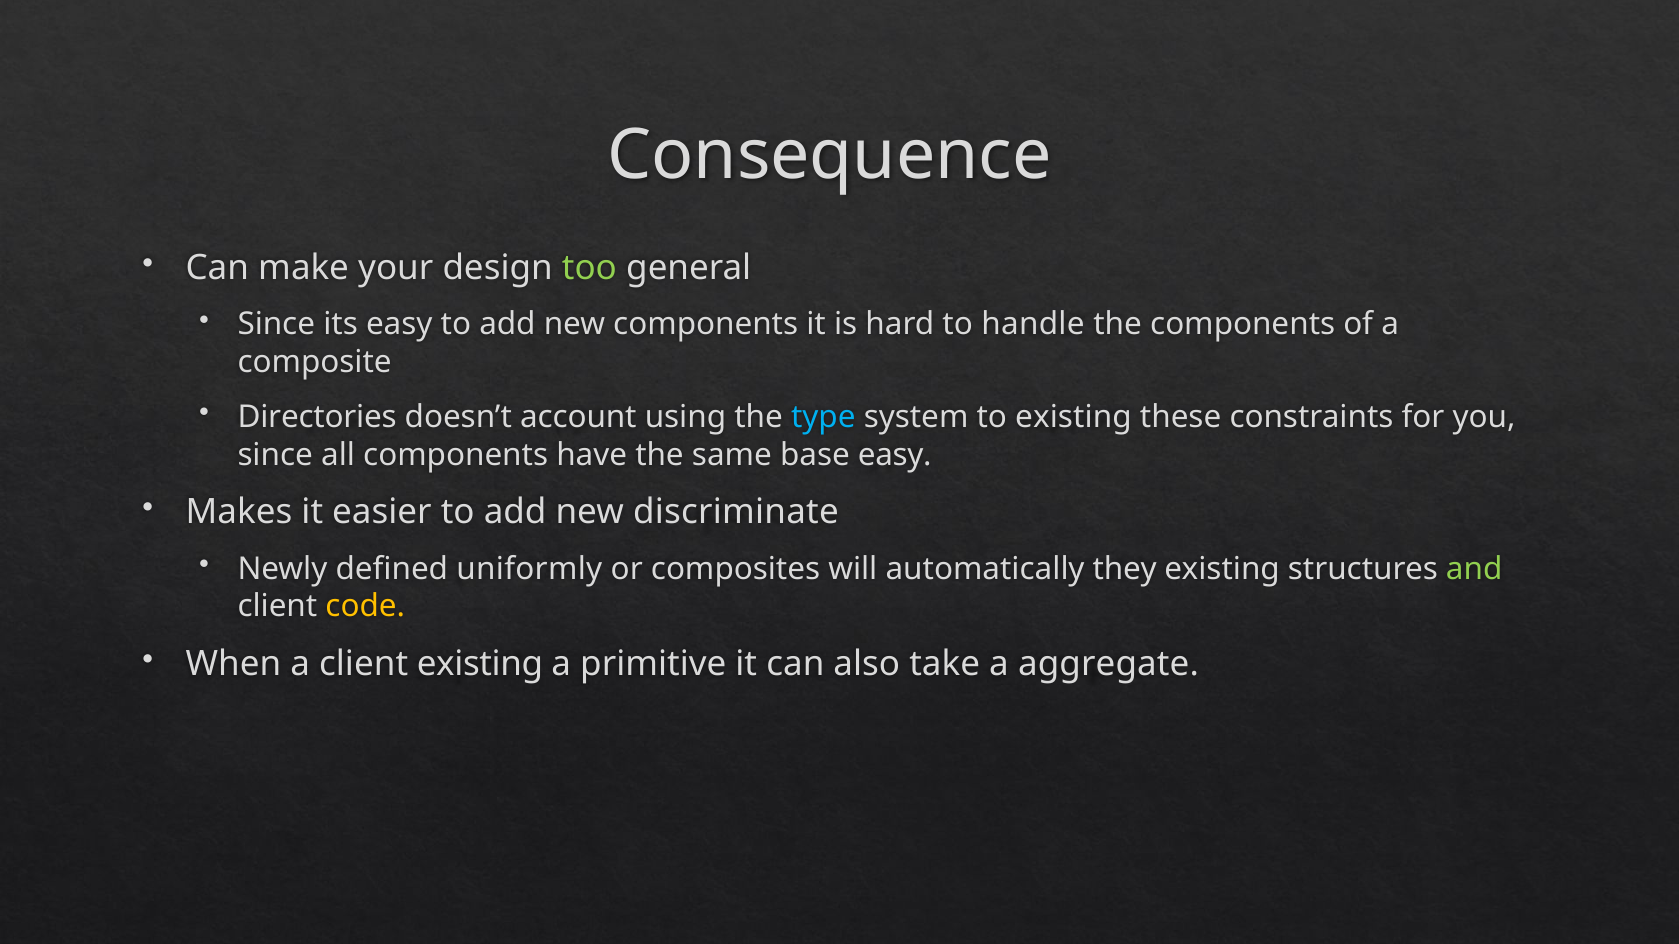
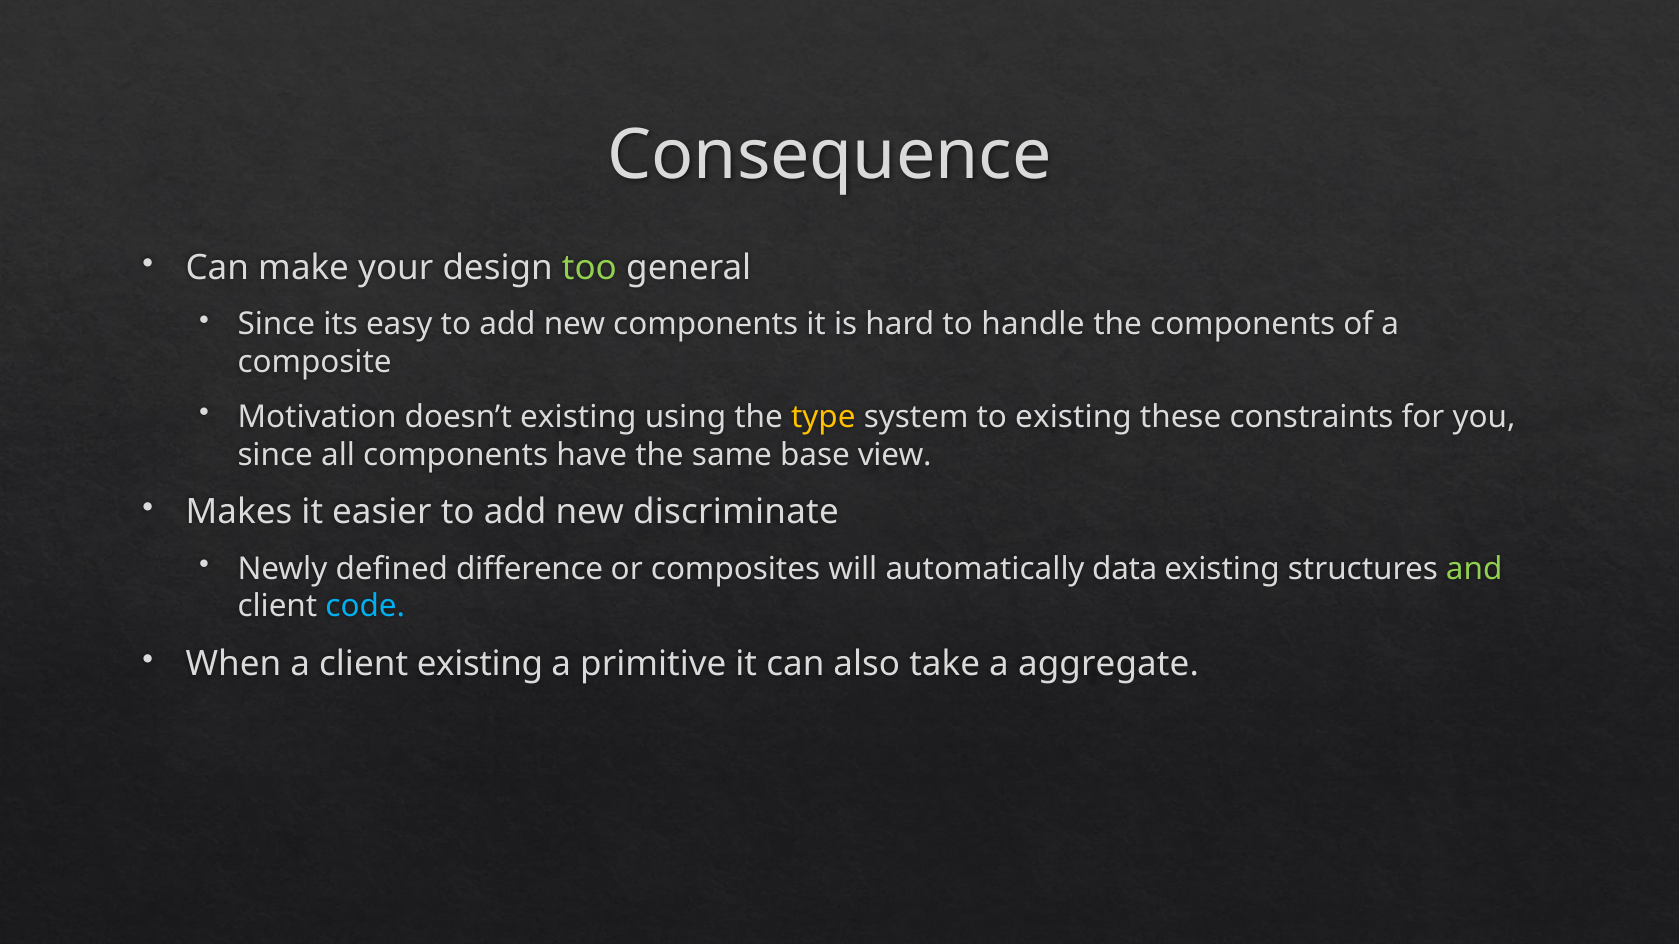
Directories: Directories -> Motivation (317, 417)
doesn’t account: account -> existing (578, 417)
type colour: light blue -> yellow (823, 417)
base easy: easy -> view (895, 455)
uniformly: uniformly -> difference (530, 569)
they: they -> data (1125, 569)
code colour: yellow -> light blue (365, 607)
